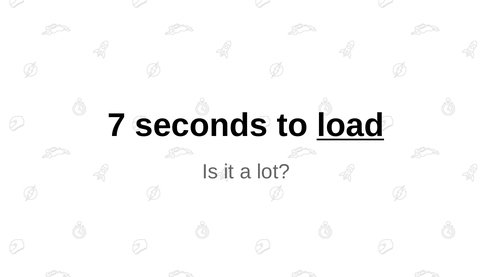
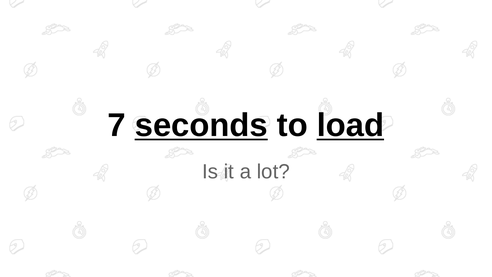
seconds underline: none -> present (201, 125)
